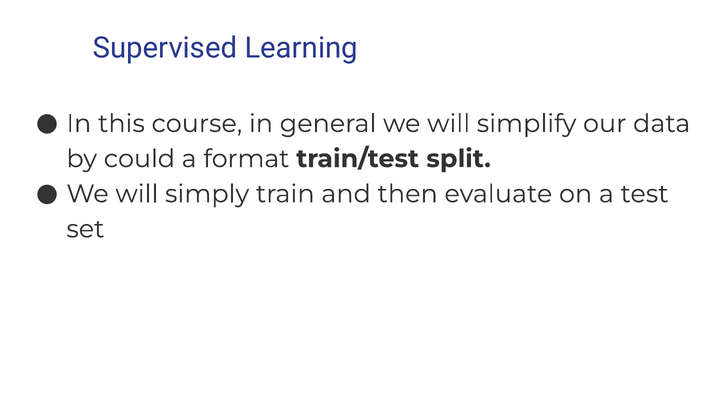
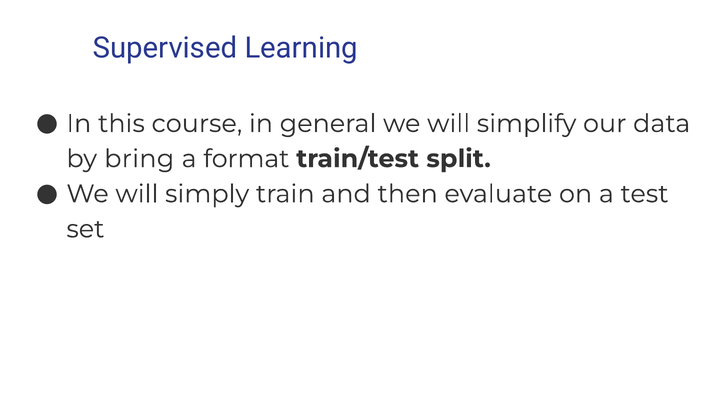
could: could -> bring (139, 159)
